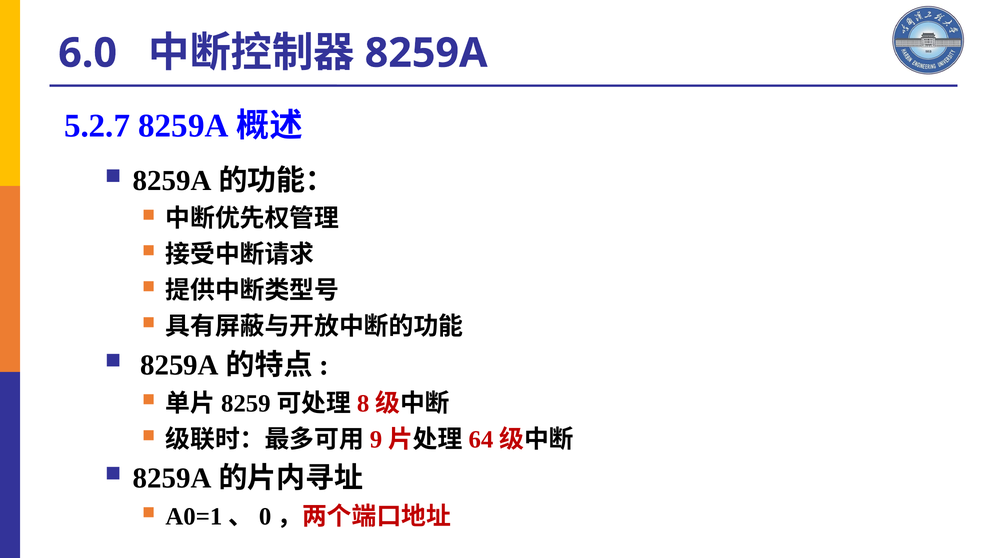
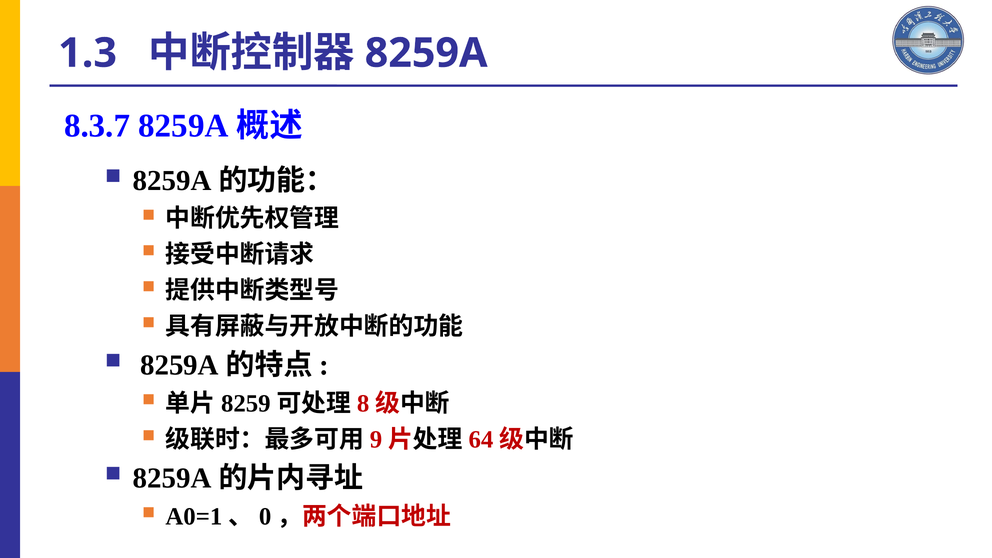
6.0: 6.0 -> 1.3 (88, 53)
5.2.7: 5.2.7 -> 8.3.7 (97, 126)
